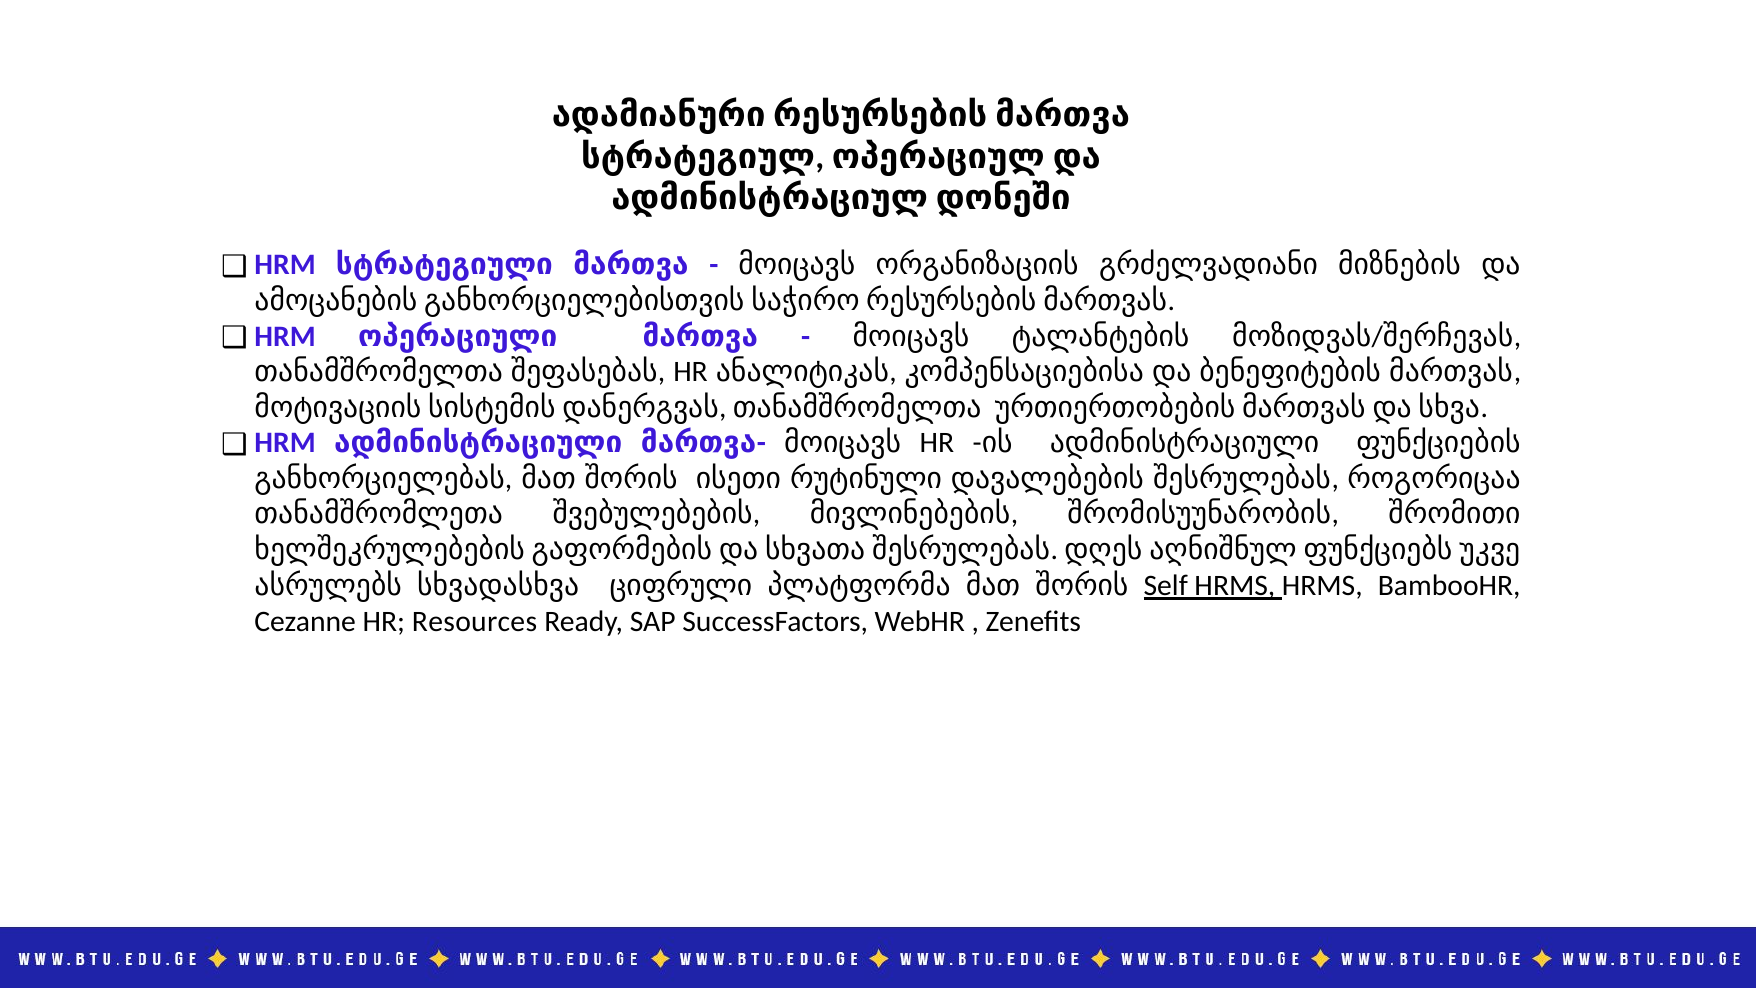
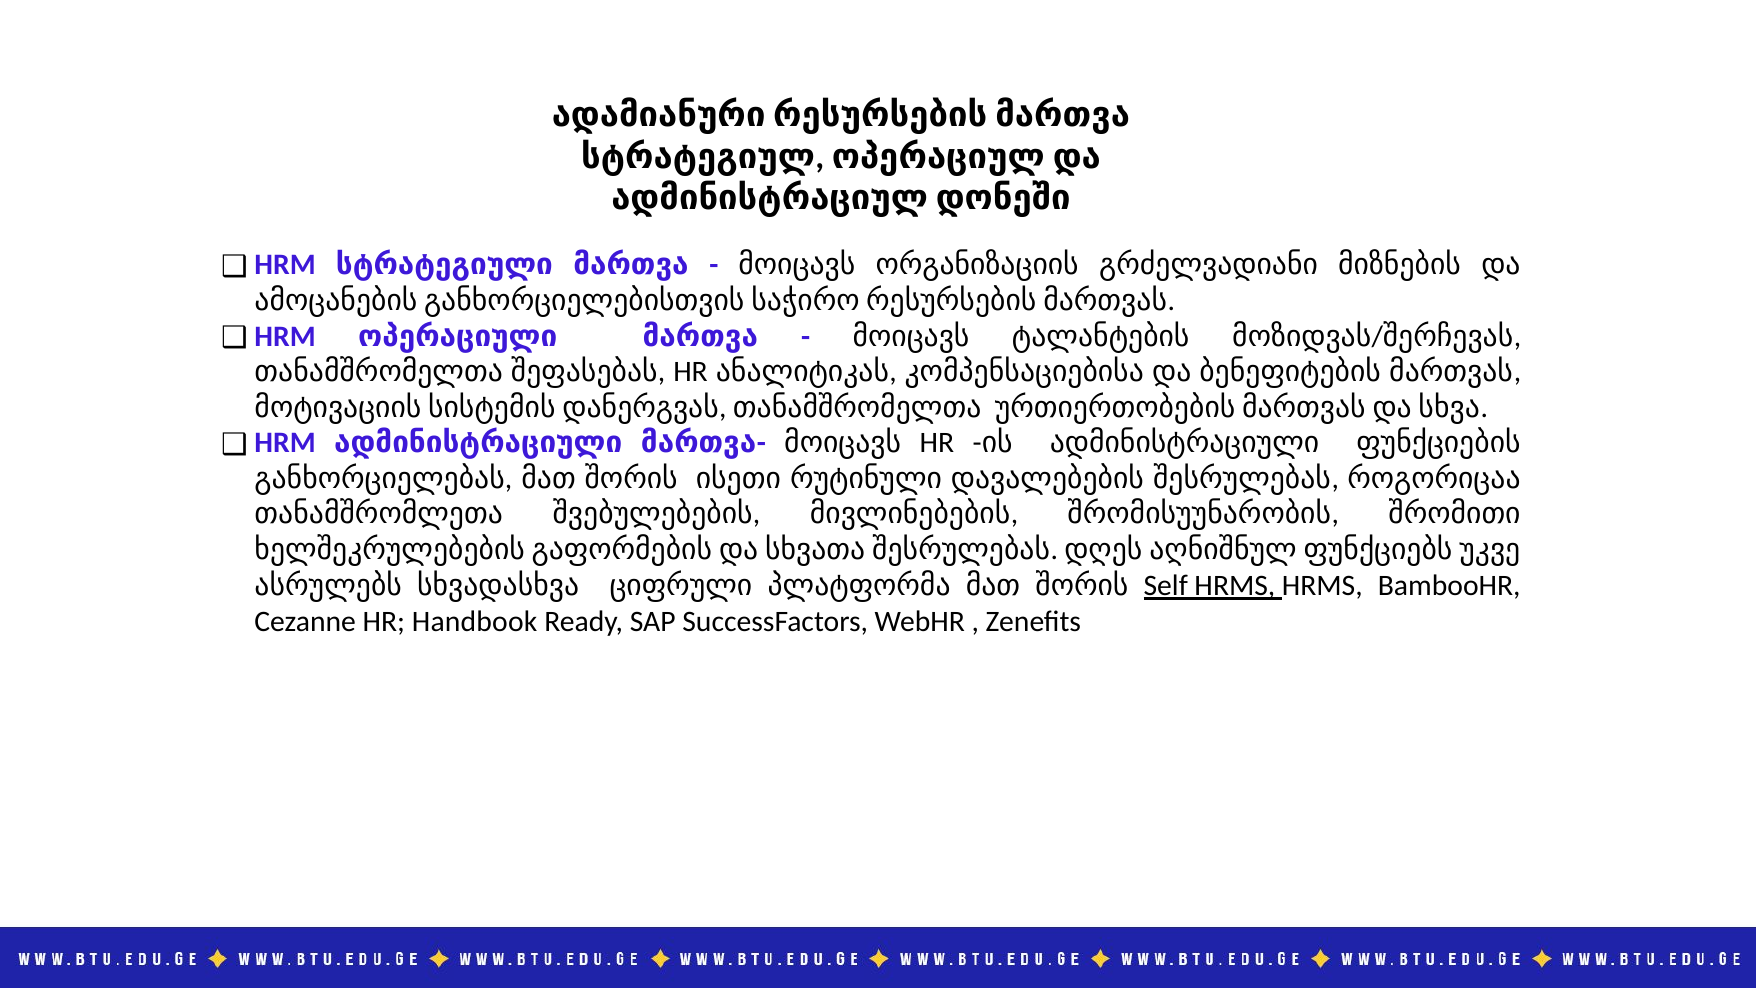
Resources: Resources -> Handbook (475, 621)
